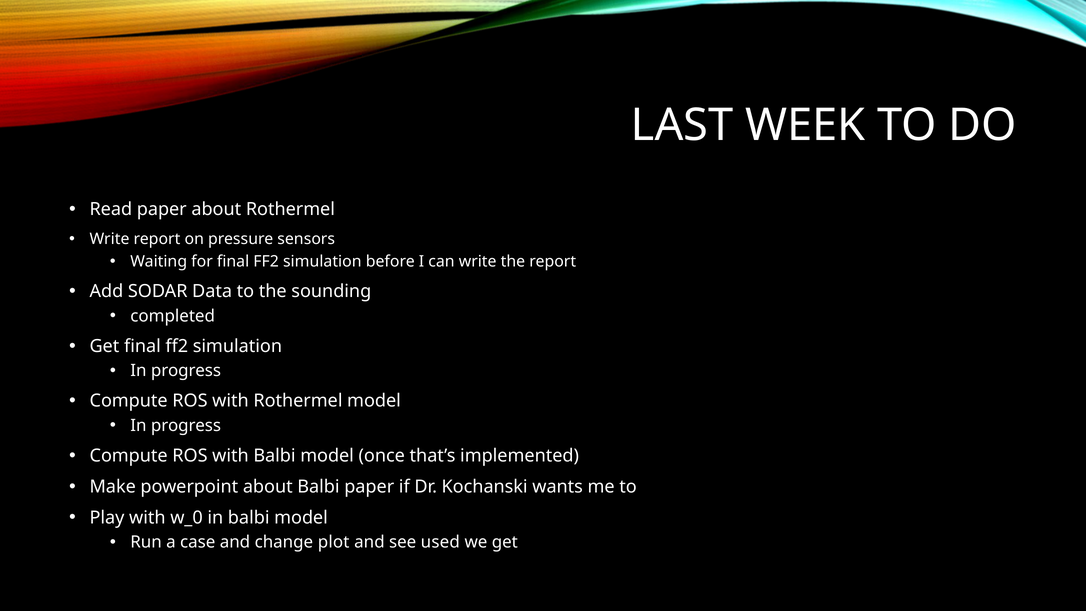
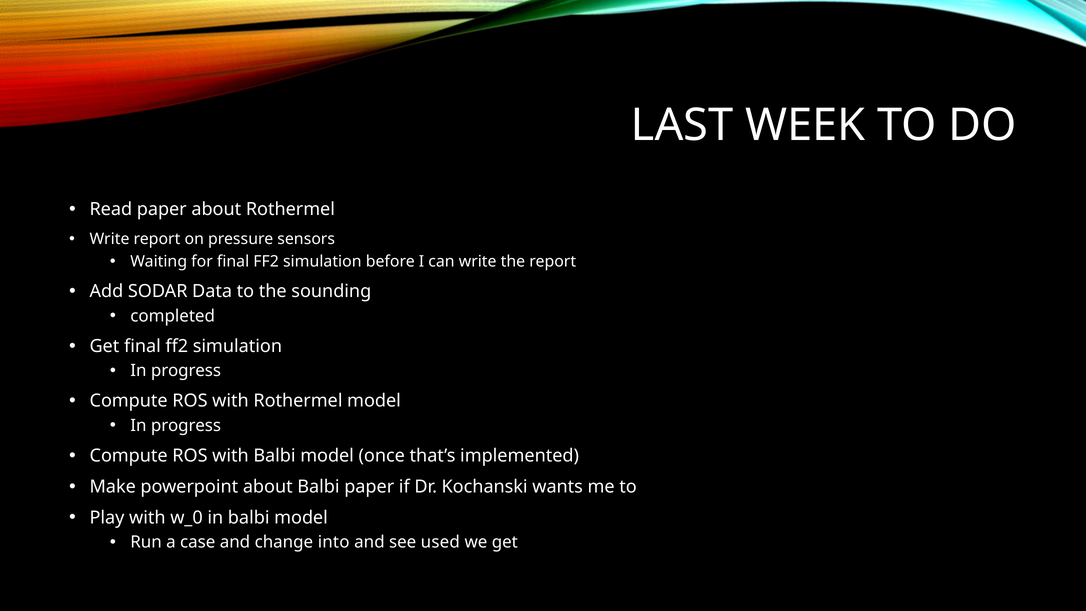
plot: plot -> into (334, 542)
